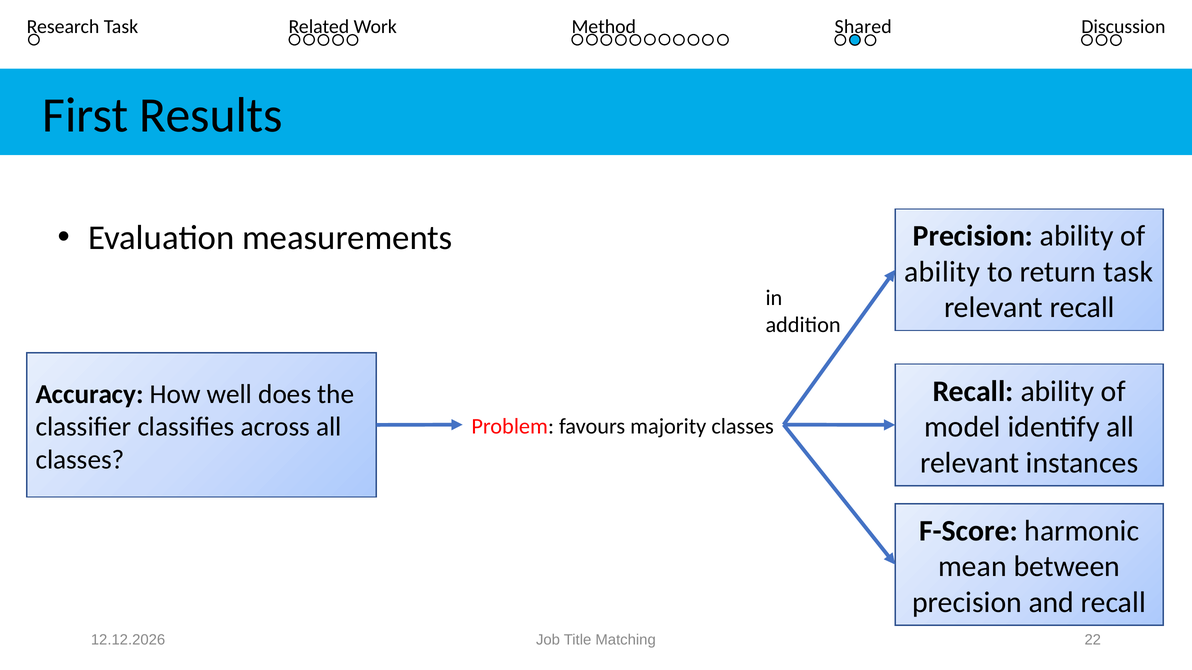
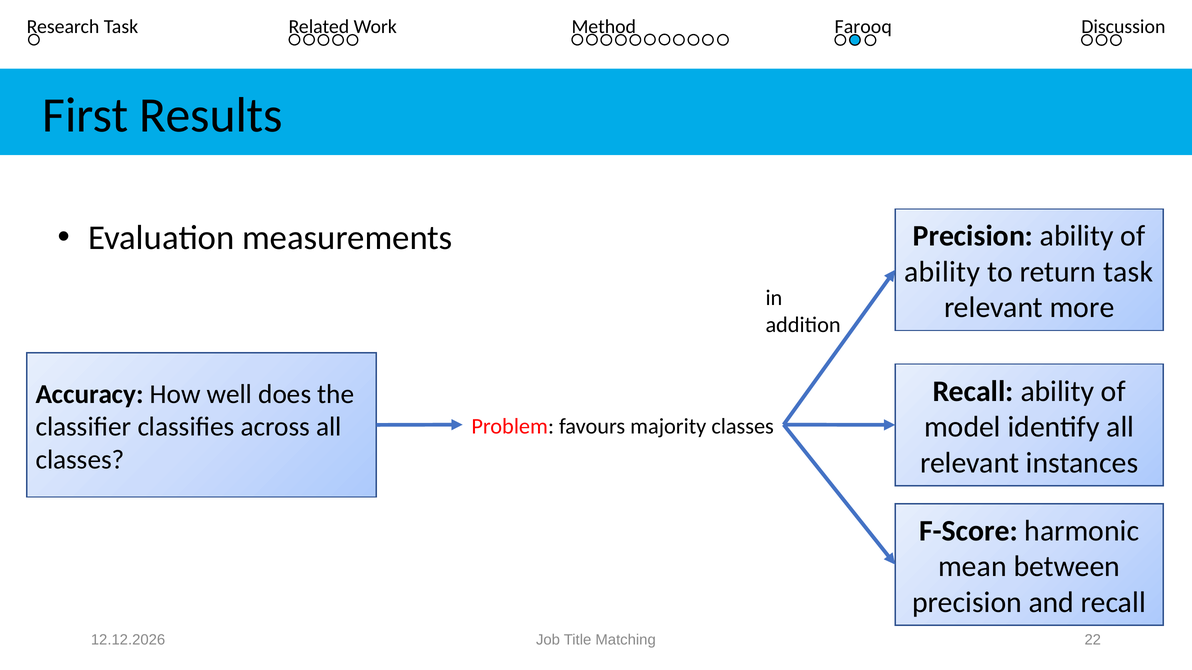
Shared: Shared -> Farooq (863, 27)
relevant recall: recall -> more (1082, 308)
